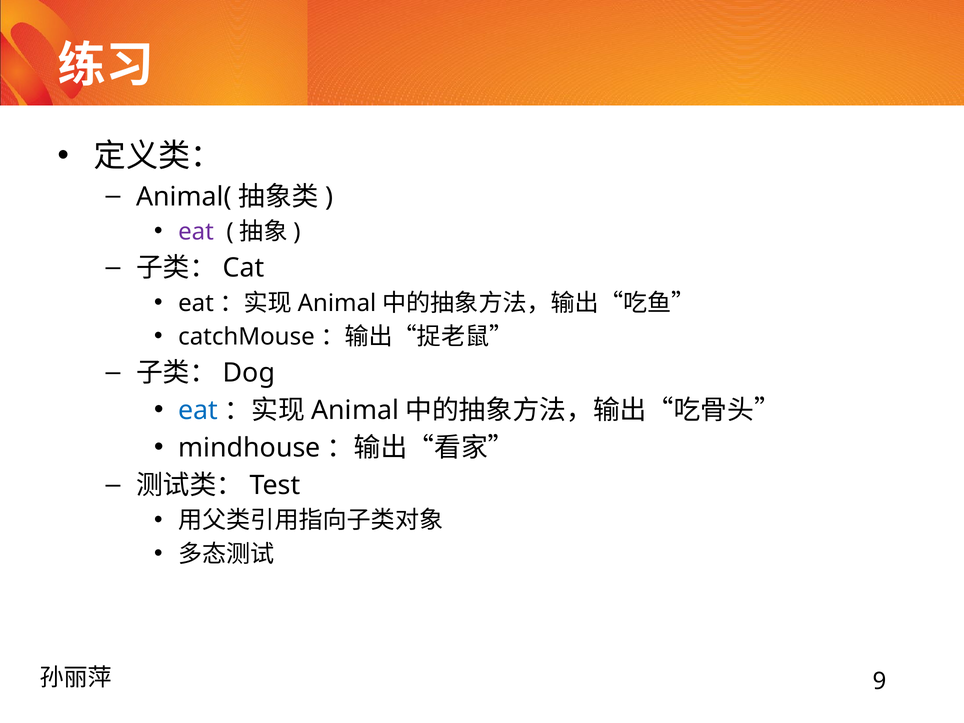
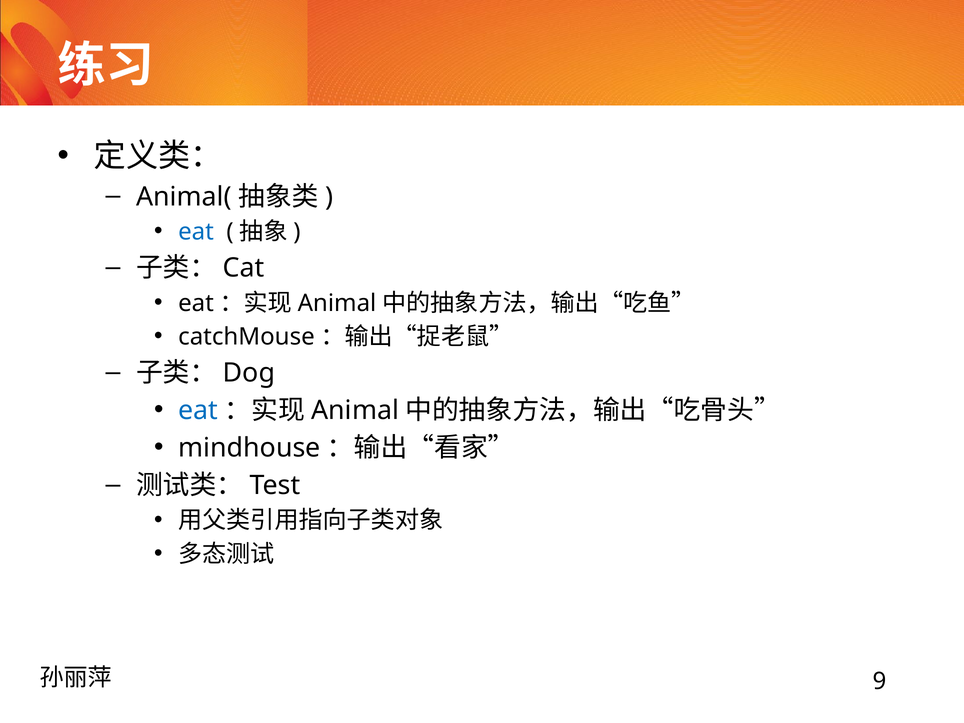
eat colour: purple -> blue (196, 232)
